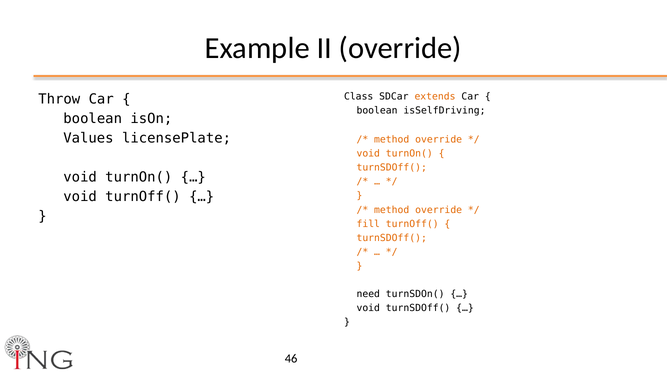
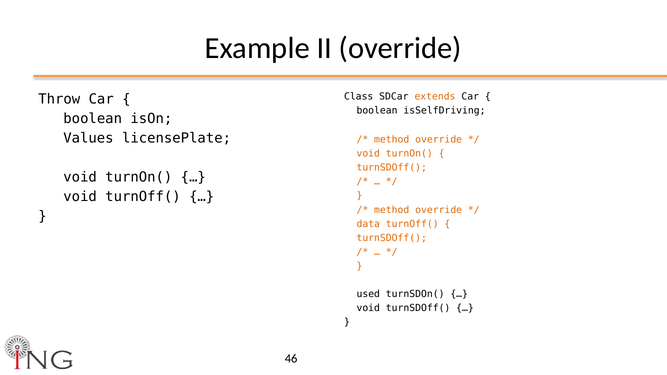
fill: fill -> data (368, 224)
need: need -> used (368, 294)
